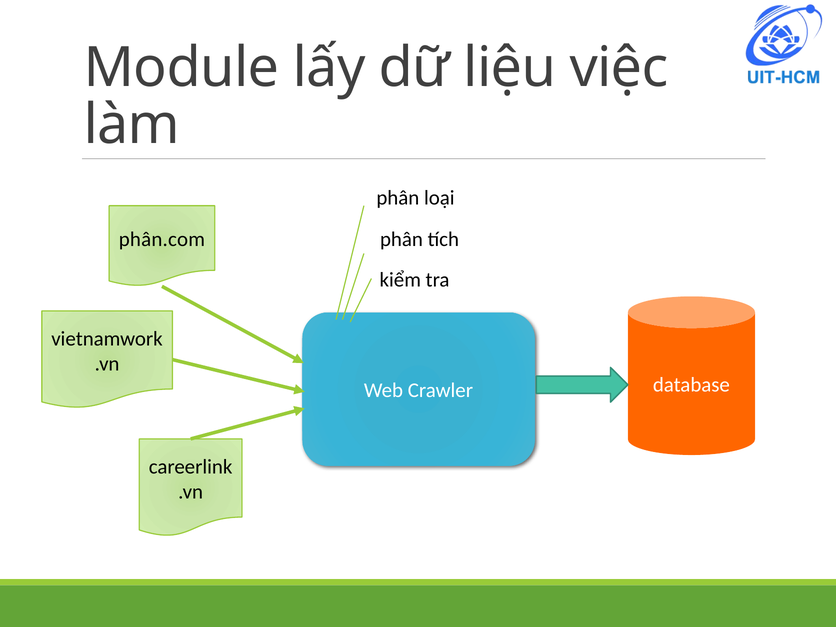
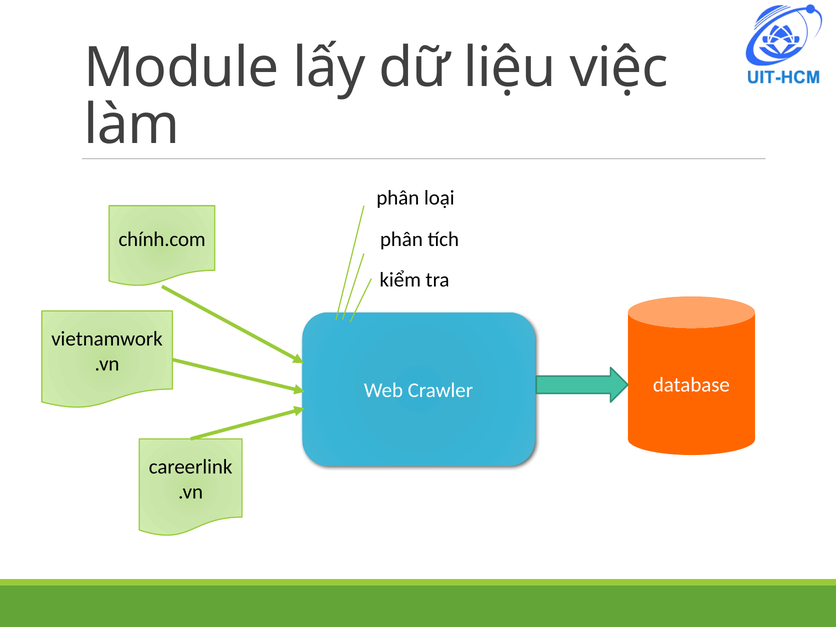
phân.com: phân.com -> chính.com (162, 239)
